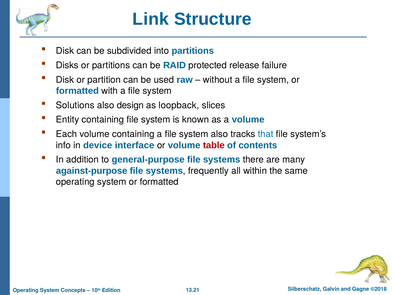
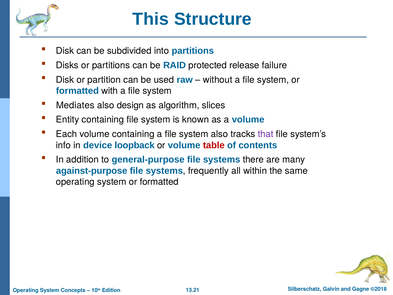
Link: Link -> This (151, 19)
Solutions: Solutions -> Mediates (75, 105)
loopback: loopback -> algorithm (179, 105)
that colour: blue -> purple (266, 134)
interface: interface -> loopback (135, 145)
